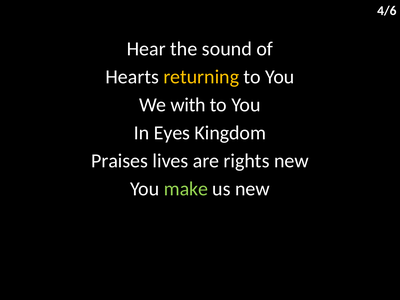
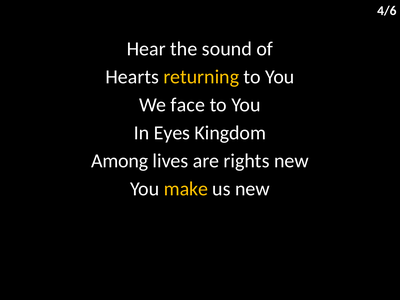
with: with -> face (188, 105)
Praises: Praises -> Among (120, 161)
make colour: light green -> yellow (186, 189)
